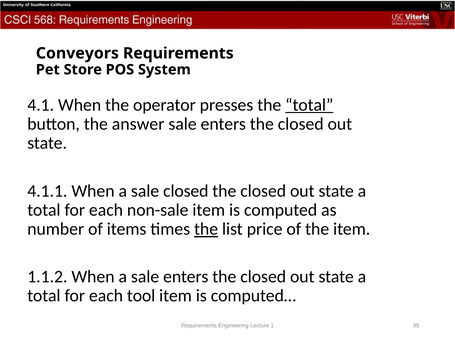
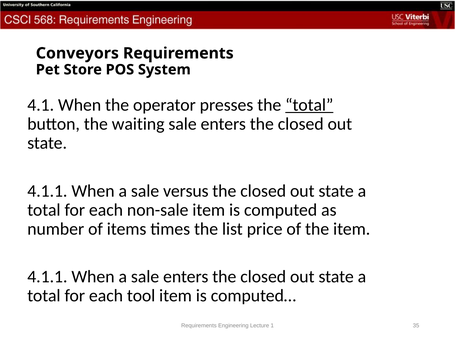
answer: answer -> waiting (138, 124)
sale closed: closed -> versus (186, 191)
the underline: present -> none (206, 229)
1.1.2: 1.1.2 -> 4.1.1 (47, 277)
